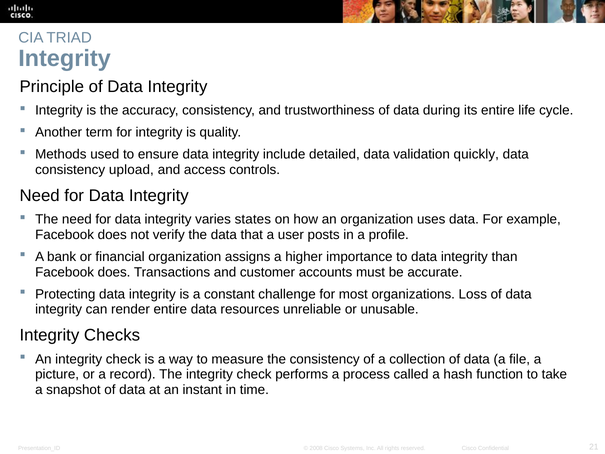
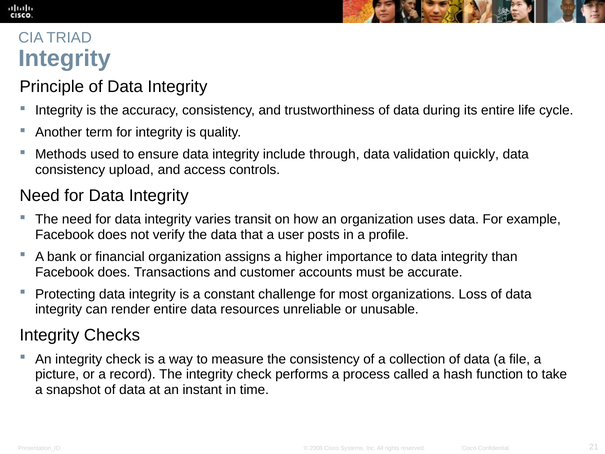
detailed: detailed -> through (334, 154)
states: states -> transit (253, 219)
